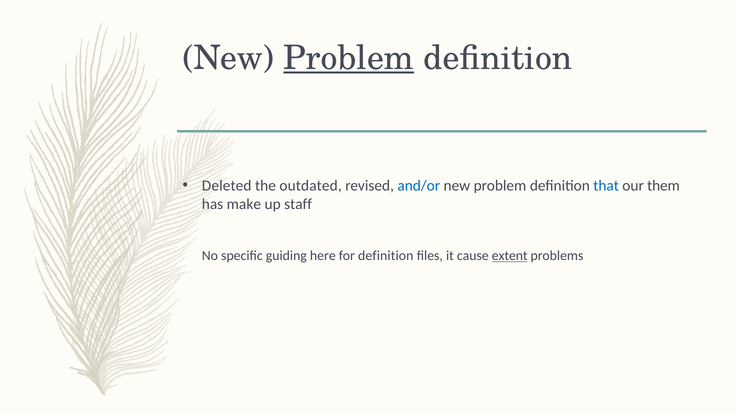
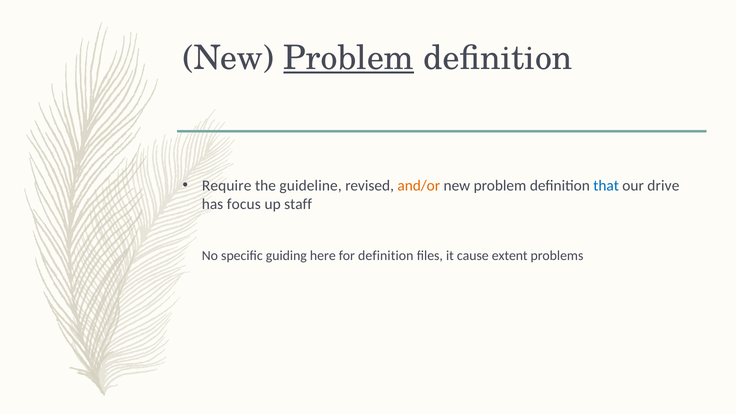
Deleted: Deleted -> Require (227, 186)
outdated: outdated -> guideline (311, 186)
and/or colour: blue -> orange (419, 186)
them: them -> drive (663, 186)
make: make -> focus (244, 204)
extent underline: present -> none (510, 256)
